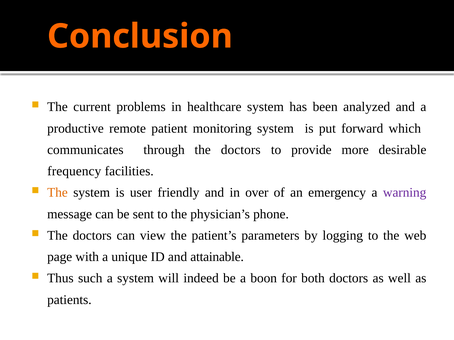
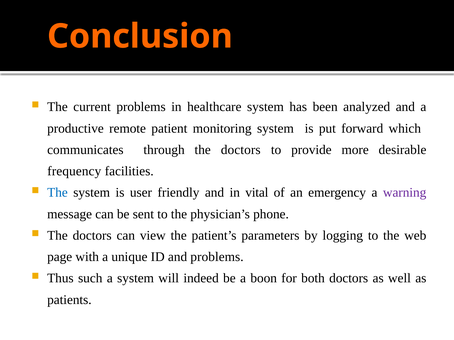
The colour: orange -> blue (57, 193)
over: over -> vital (257, 193)
and attainable: attainable -> problems (217, 257)
